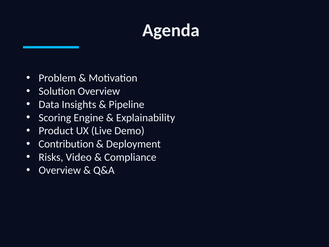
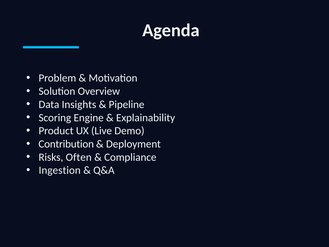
Video: Video -> Often (79, 157)
Overview: Overview -> Ingestion (60, 170)
